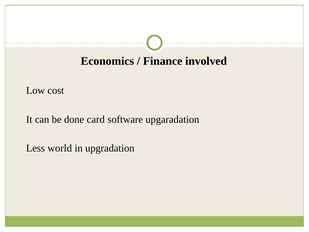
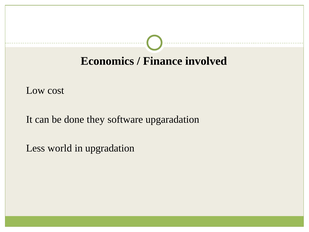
card: card -> they (96, 119)
